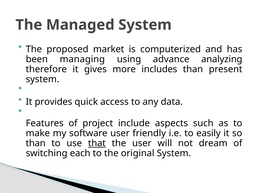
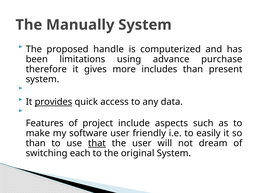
Managed: Managed -> Manually (80, 25)
market: market -> handle (109, 49)
managing: managing -> limitations (82, 59)
analyzing: analyzing -> purchase (222, 59)
provides underline: none -> present (53, 102)
